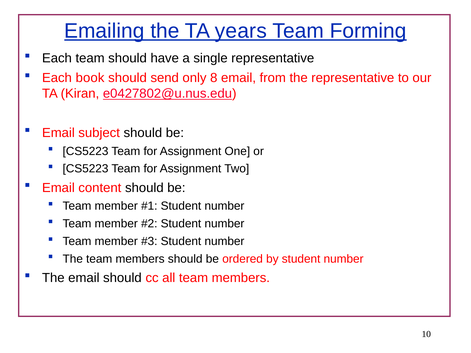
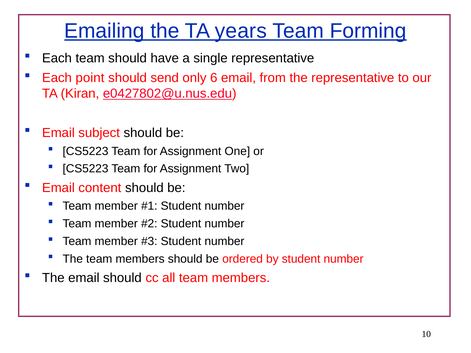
book: book -> point (90, 78)
8: 8 -> 6 (214, 78)
